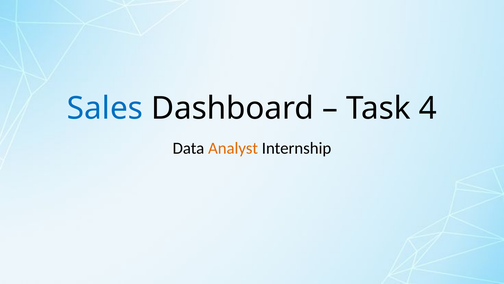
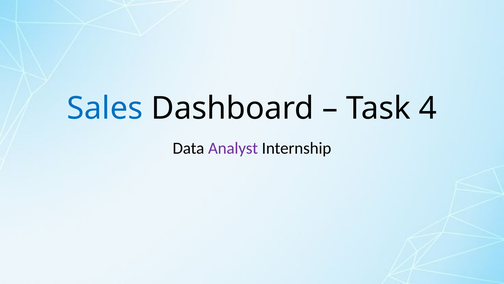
Analyst colour: orange -> purple (233, 148)
